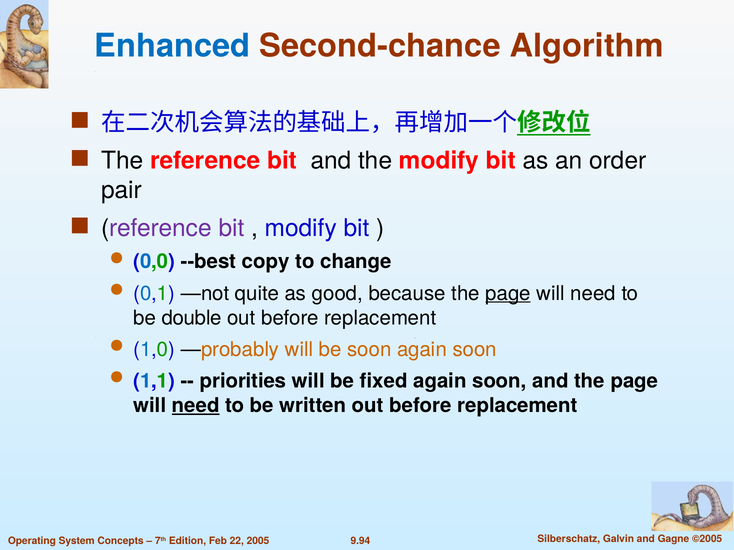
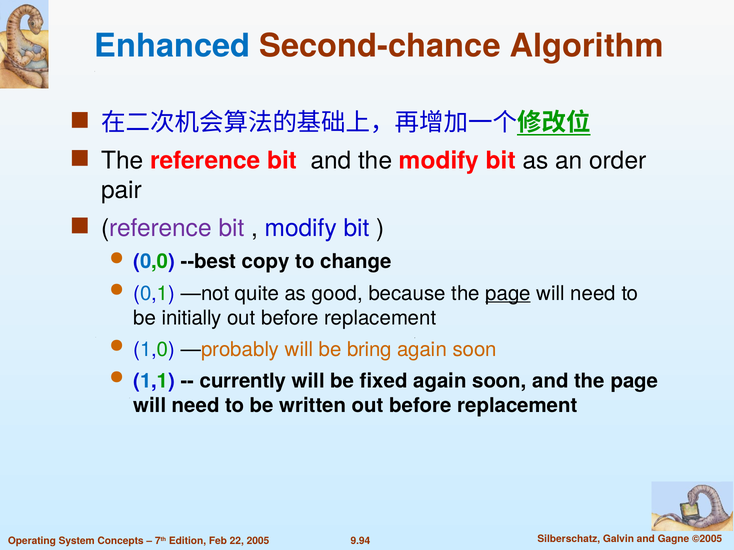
double: double -> initially (192, 318)
be soon: soon -> bring (369, 350)
priorities: priorities -> currently (243, 381)
need underline: present -> none (196, 406)
